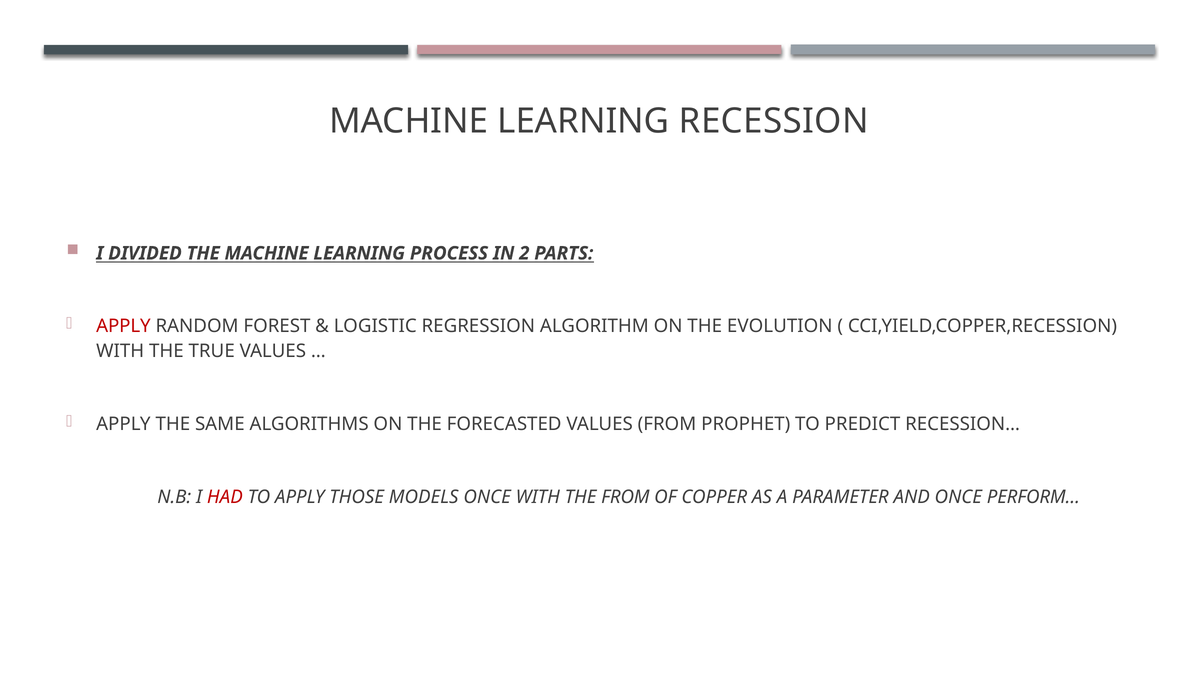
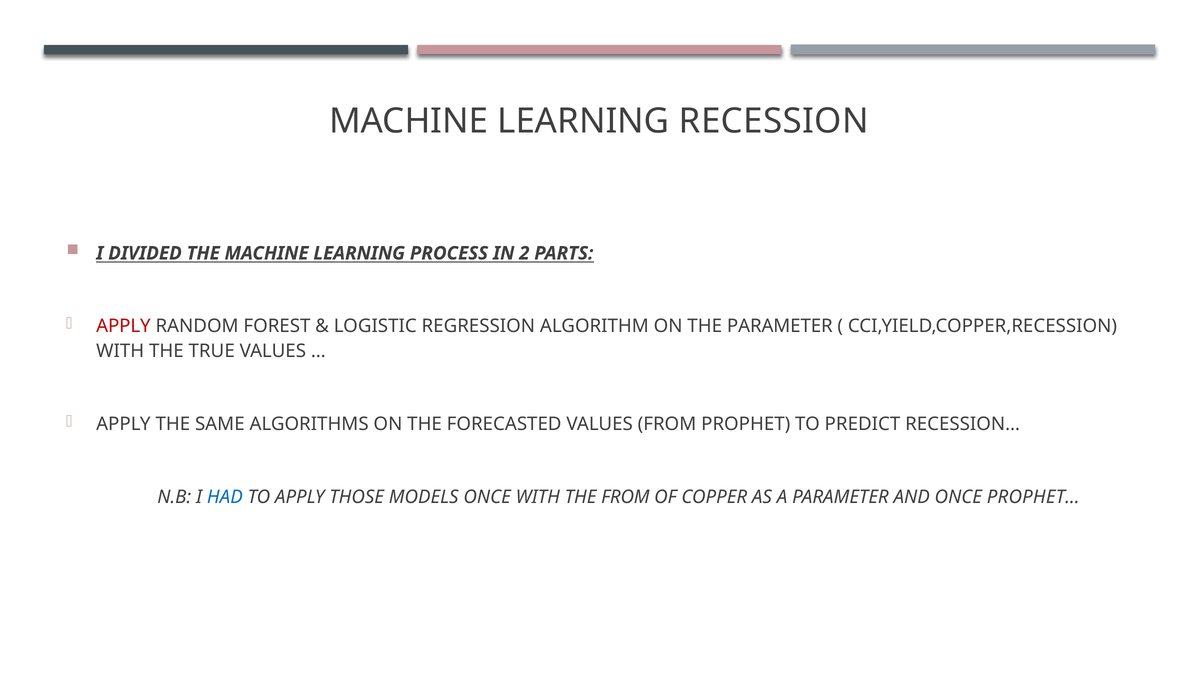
THE EVOLUTION: EVOLUTION -> PARAMETER (780, 326)
HAD colour: red -> blue (225, 497)
PERFORM…: PERFORM… -> PROPHET… (1033, 497)
